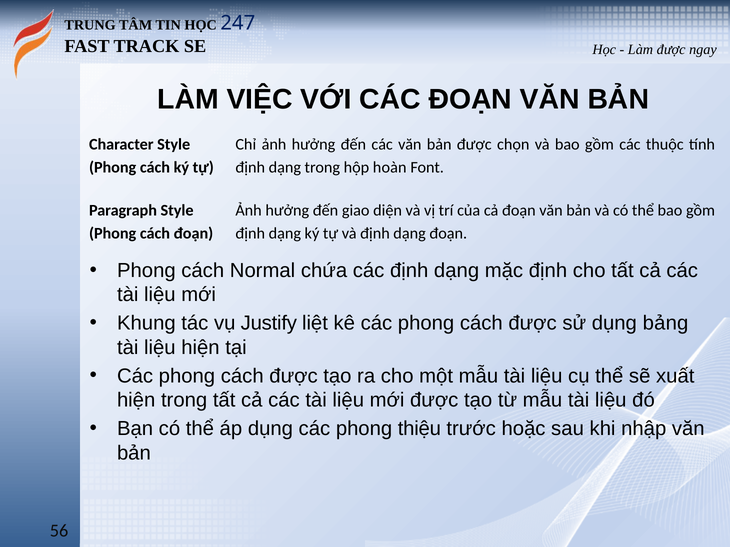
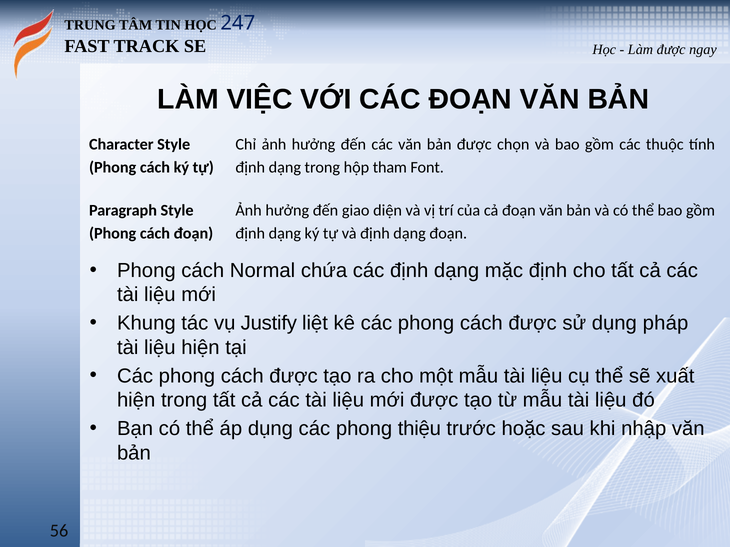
hoàn: hoàn -> tham (390, 167)
bảng: bảng -> pháp (666, 323)
